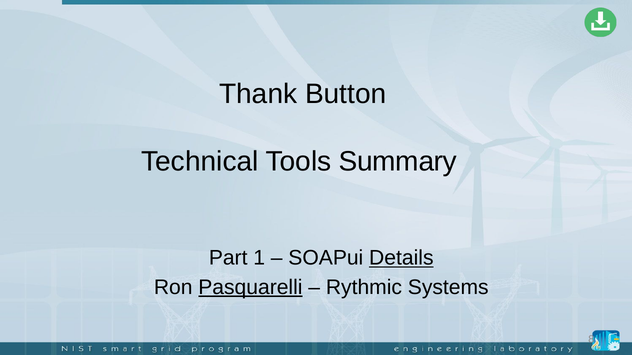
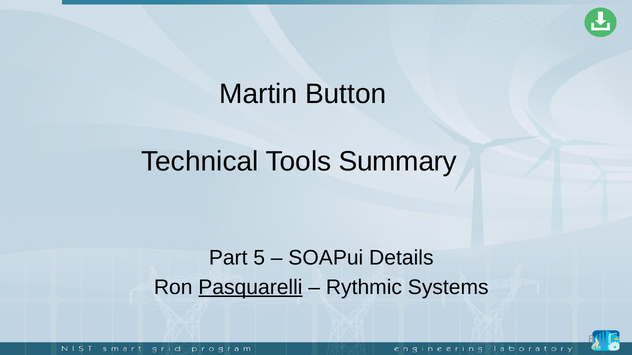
Thank: Thank -> Martin (258, 94)
1: 1 -> 5 (259, 258)
Details underline: present -> none (401, 258)
